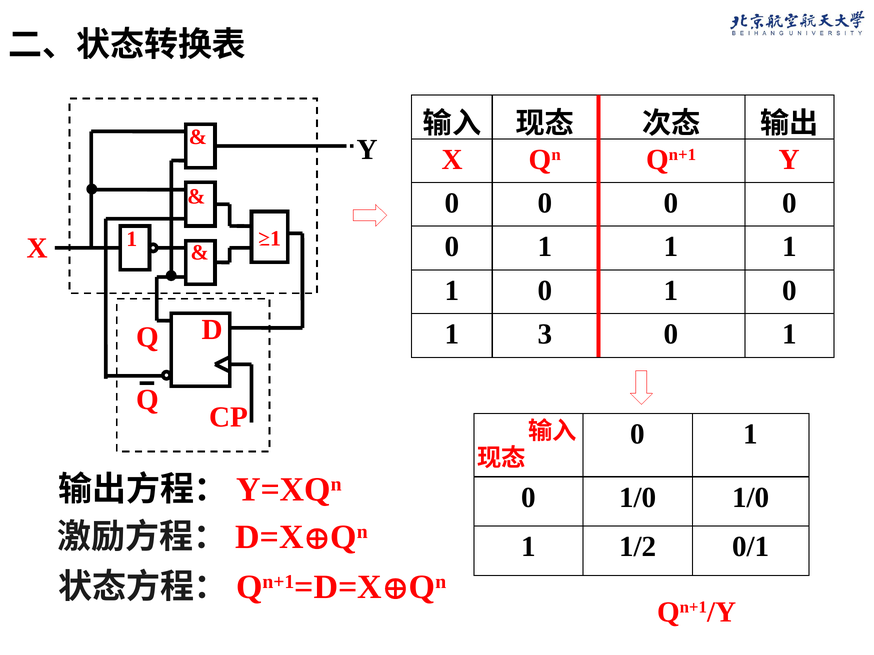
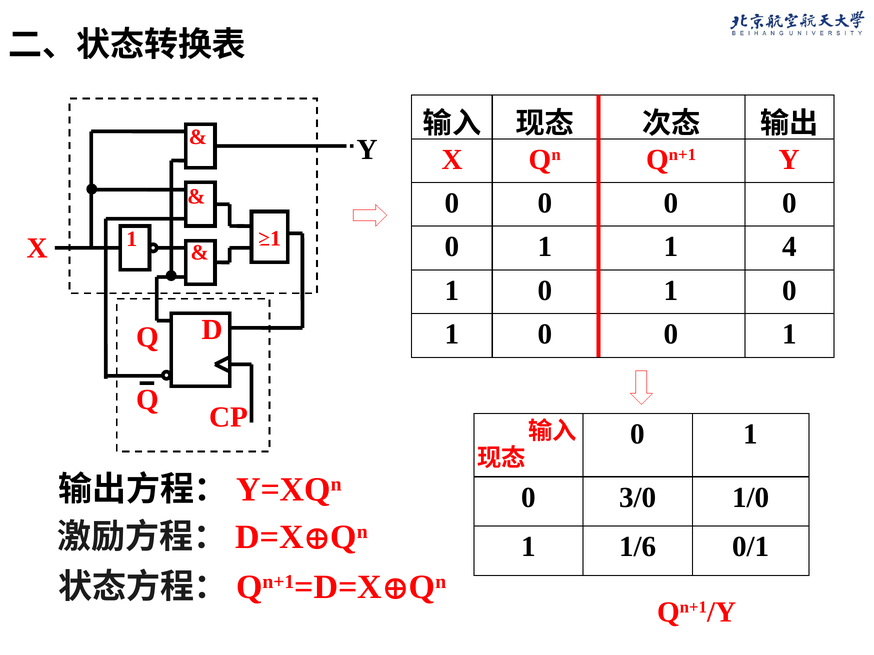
0 1 1 1: 1 -> 4 (789, 247)
3: 3 -> 0 (545, 335)
0 1/0: 1/0 -> 3/0 (638, 498)
1/2: 1/2 -> 1/6 (638, 547)
